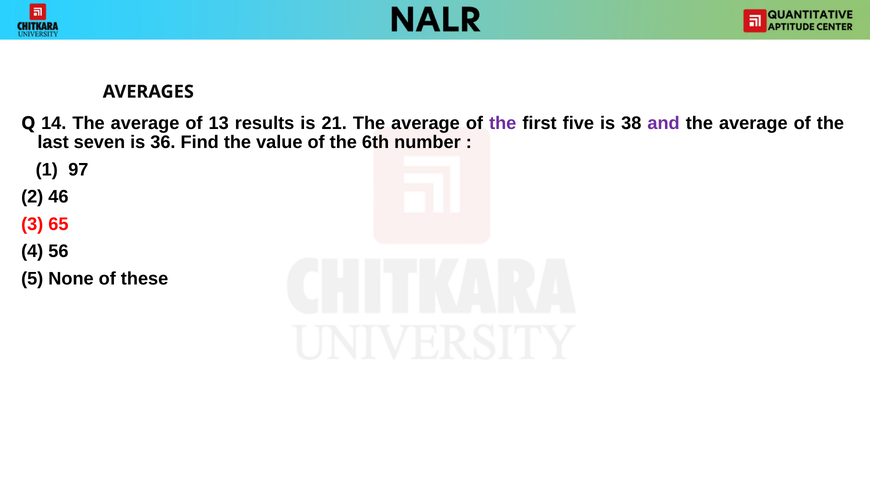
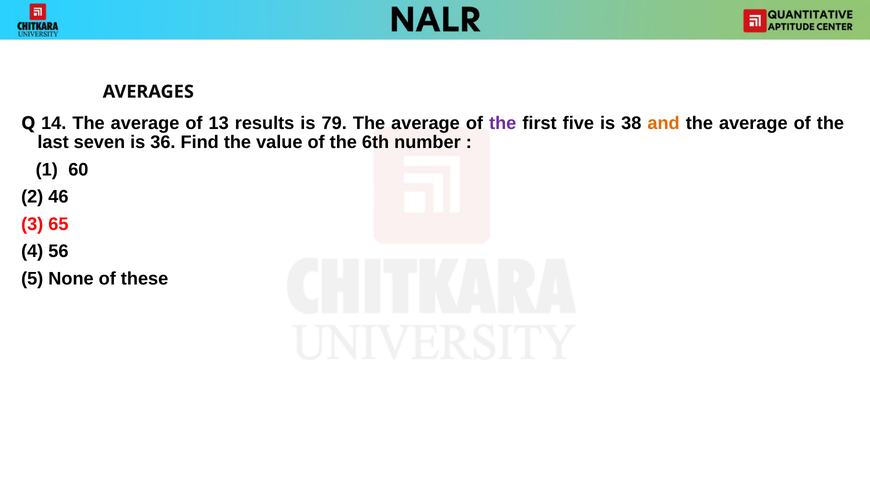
21: 21 -> 79 (334, 123)
and colour: purple -> orange (664, 123)
97: 97 -> 60 (78, 169)
